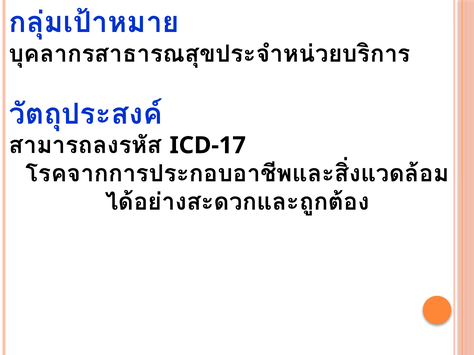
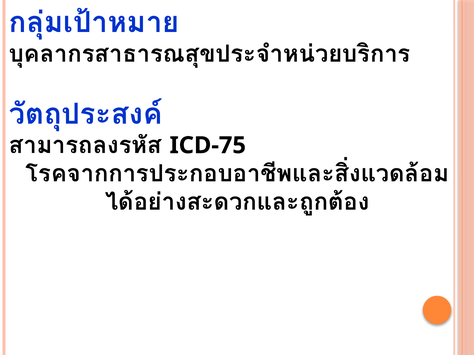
ICD-17: ICD-17 -> ICD-75 (208, 146)
